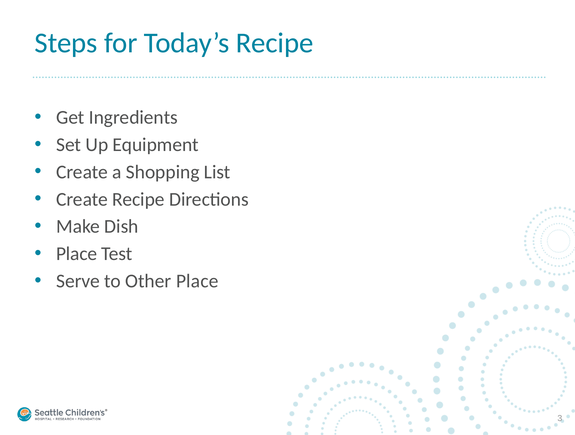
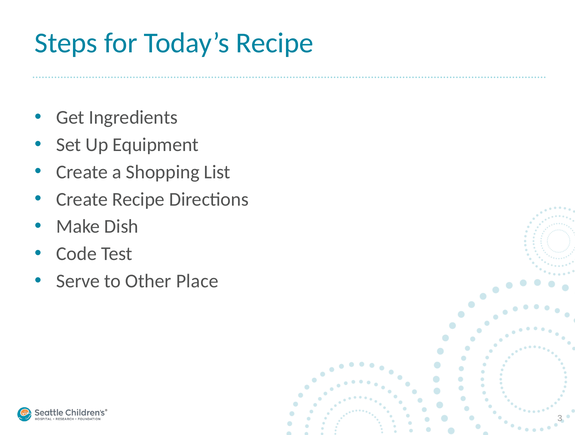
Place: Place -> Code (76, 254)
